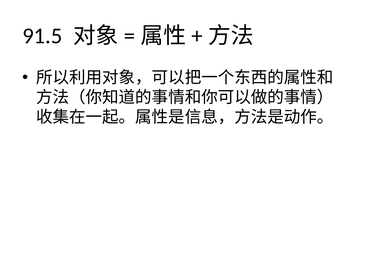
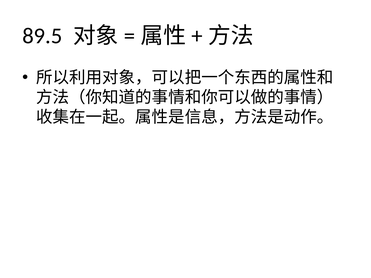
91.5: 91.5 -> 89.5 (42, 36)
